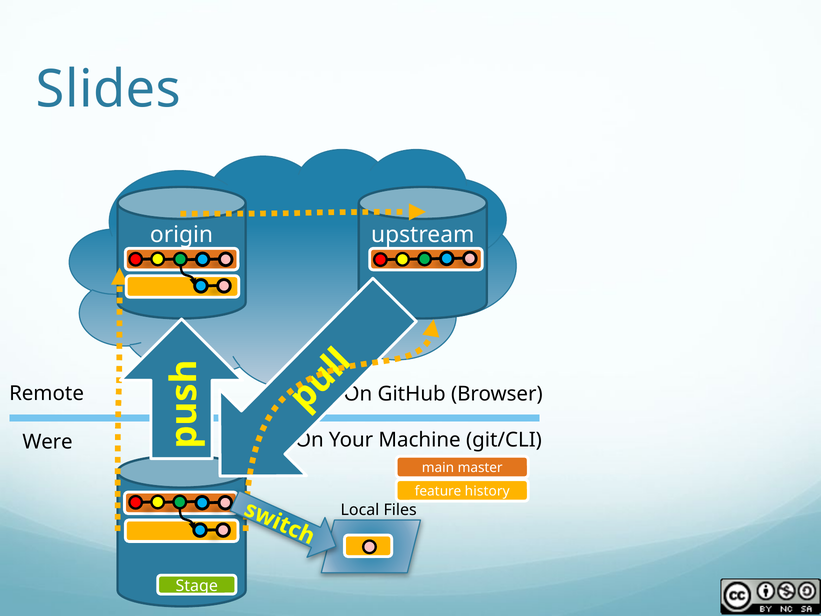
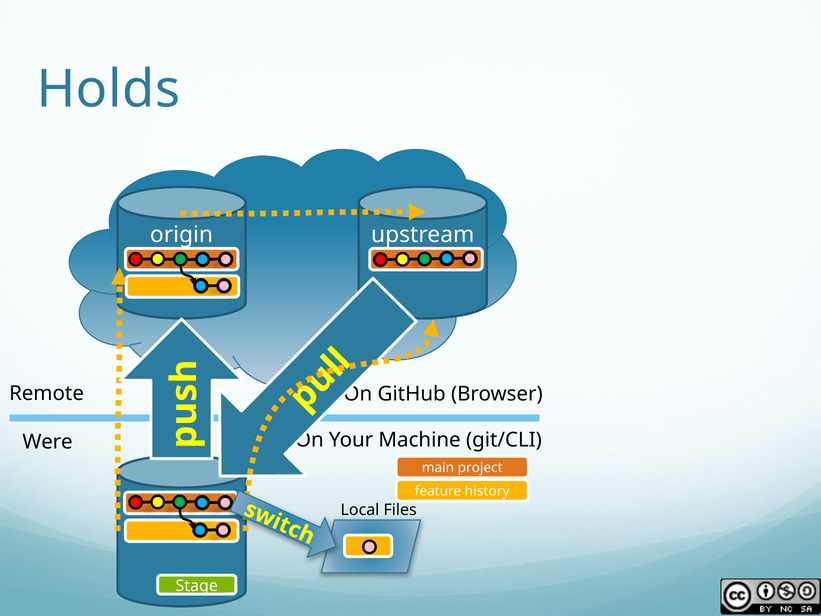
Slides: Slides -> Holds (108, 89)
master: master -> project (480, 468)
